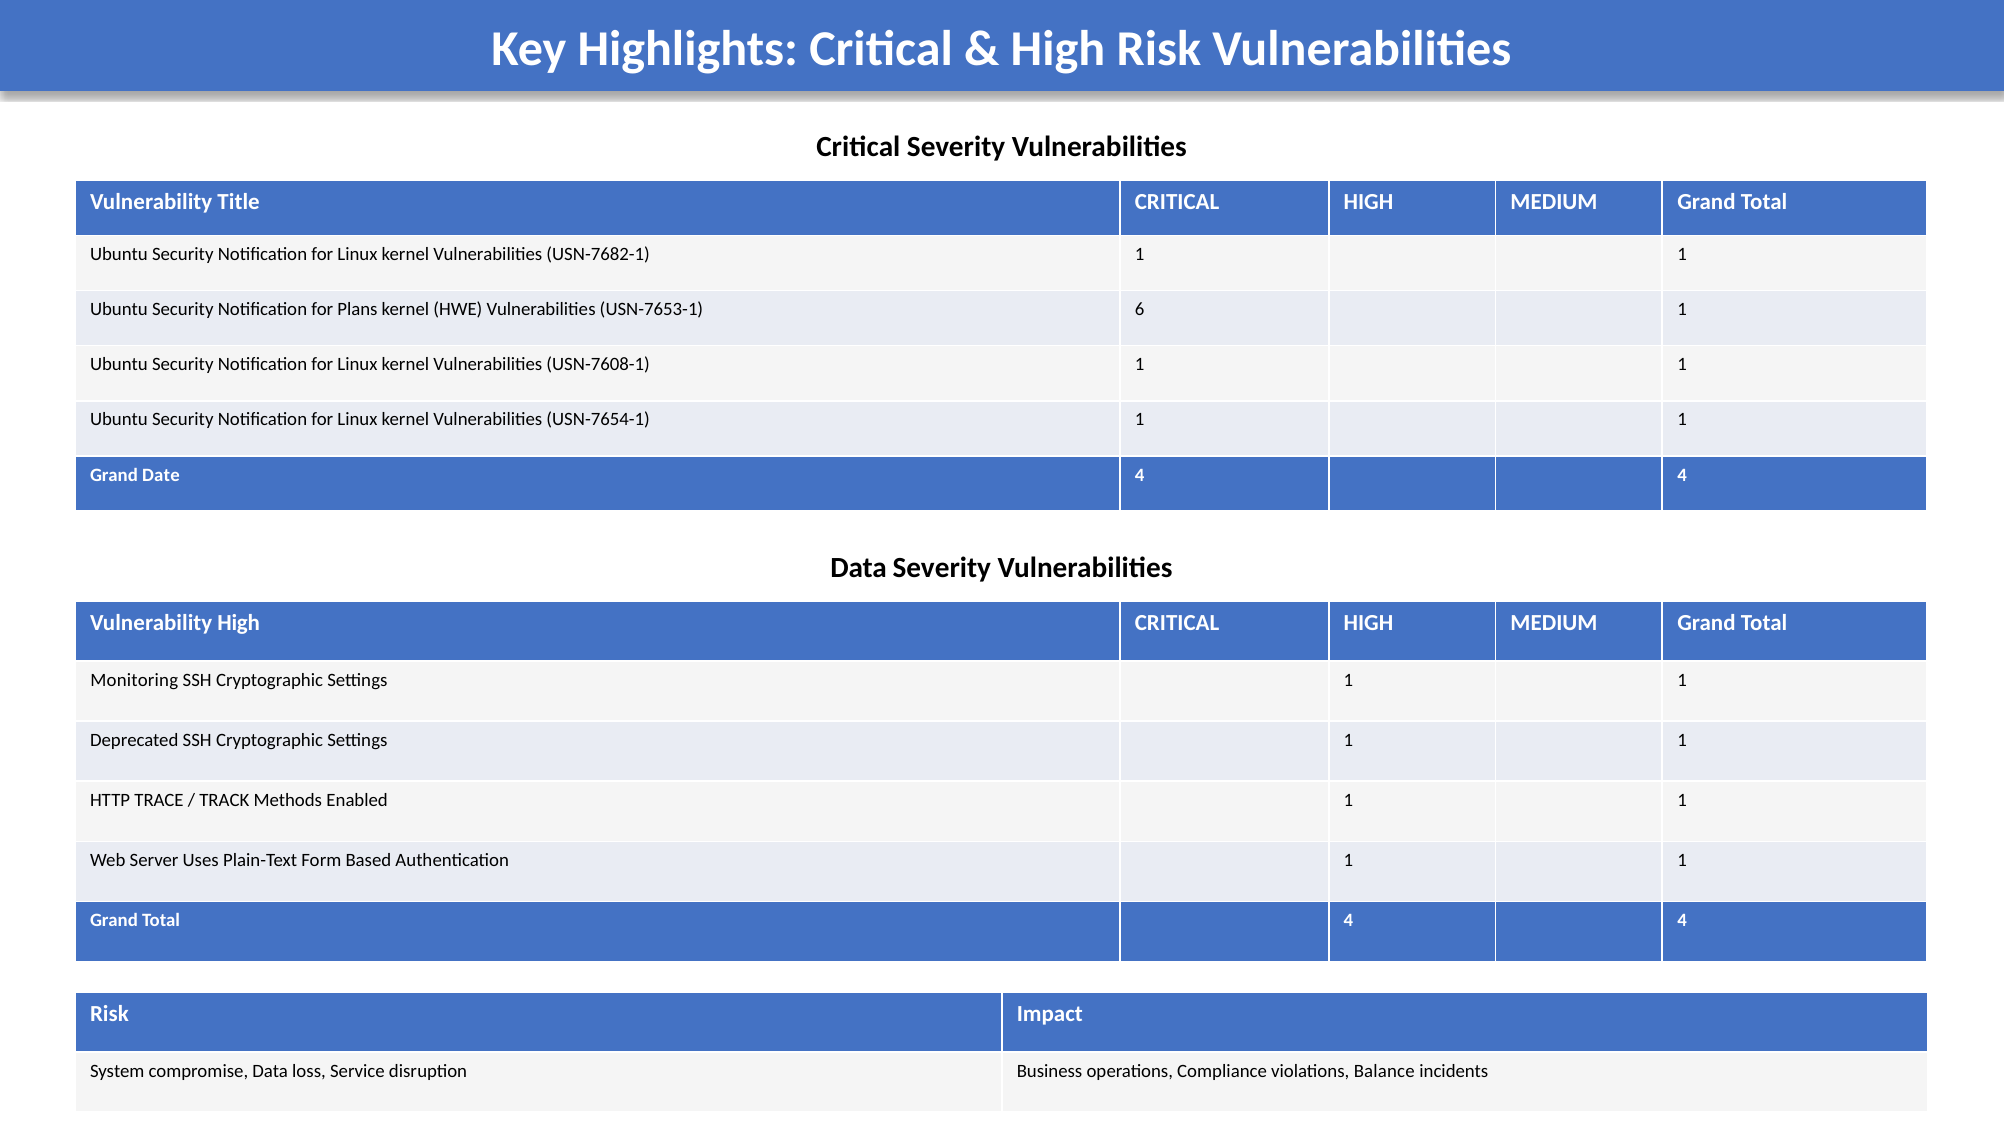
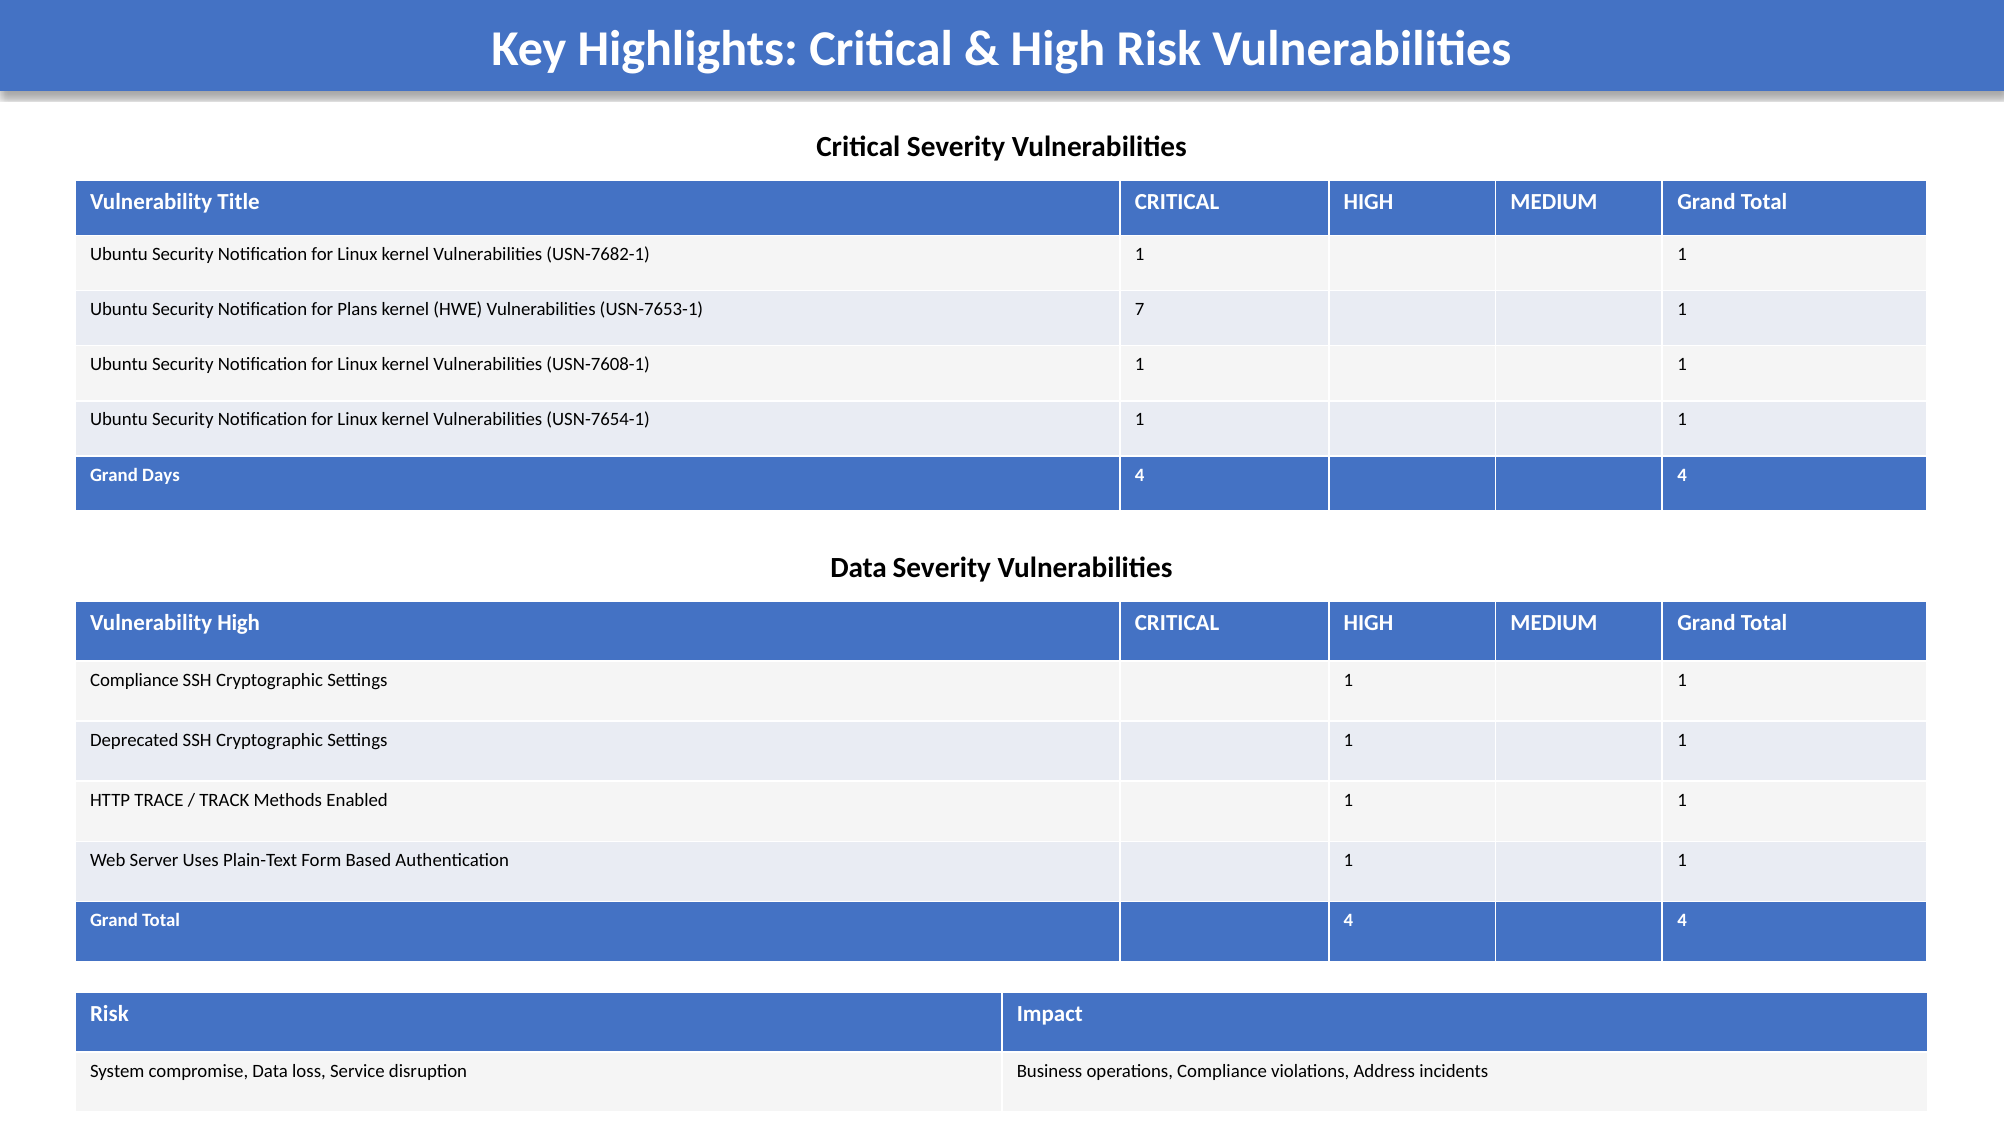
6: 6 -> 7 (1140, 310)
Date: Date -> Days (161, 475)
Monitoring: Monitoring -> Compliance (134, 680)
Balance: Balance -> Address (1384, 1071)
